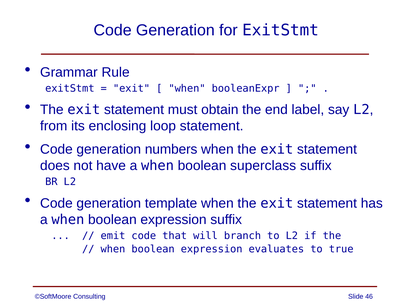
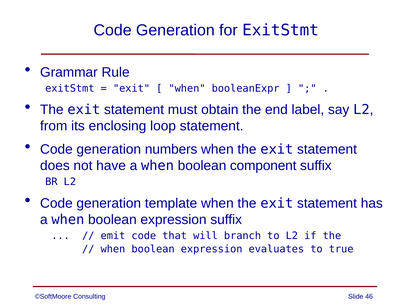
superclass: superclass -> component (263, 166)
